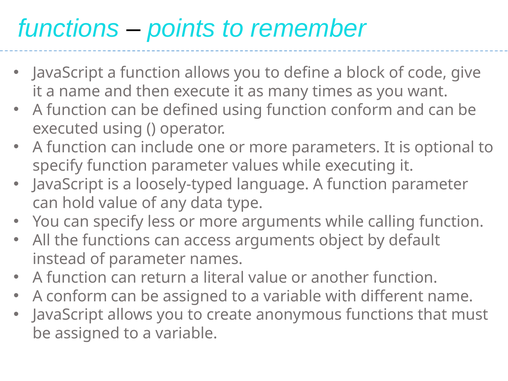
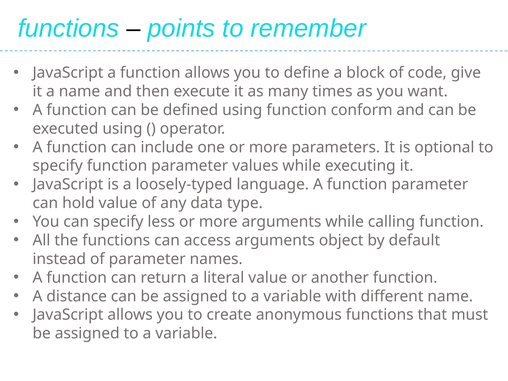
A conform: conform -> distance (77, 296)
